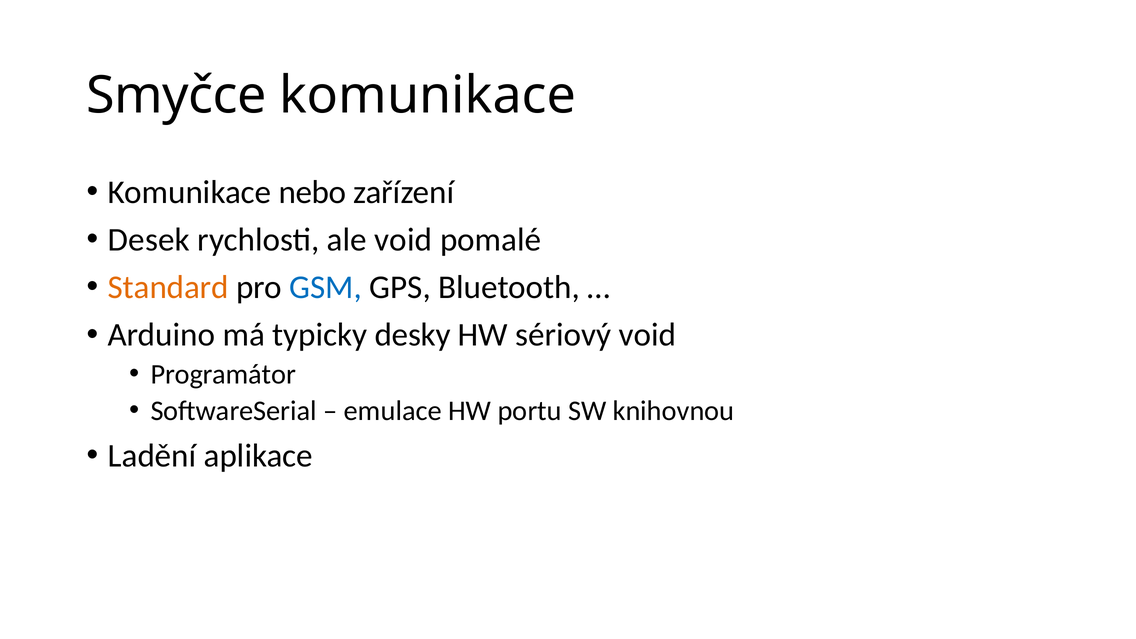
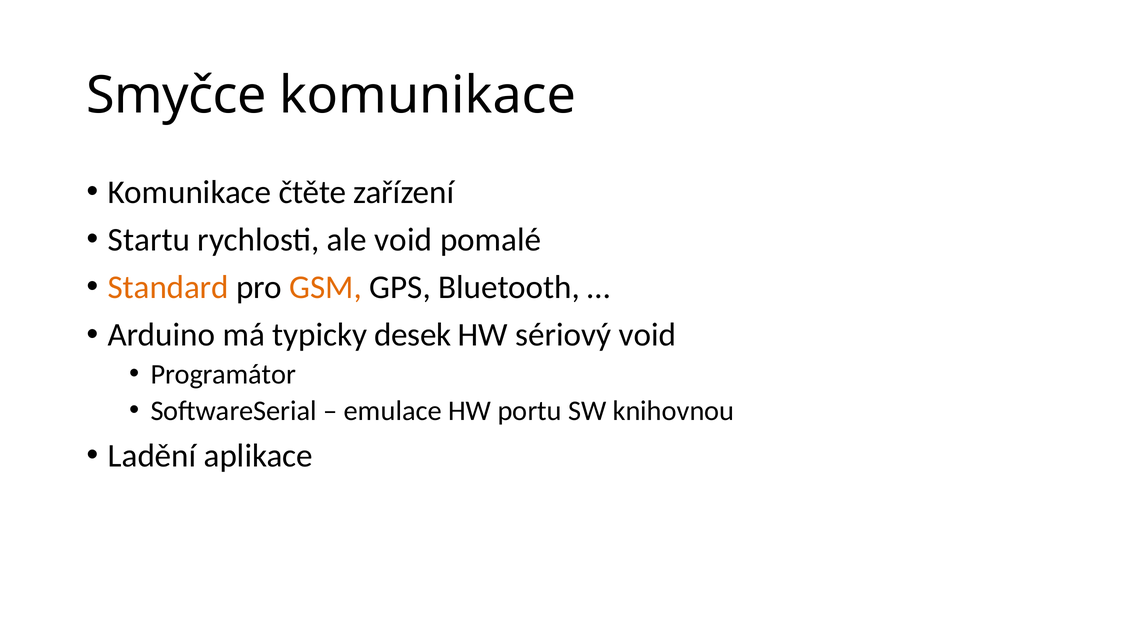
nebo: nebo -> čtěte (312, 192)
Desek: Desek -> Startu (149, 240)
GSM colour: blue -> orange (326, 287)
desky: desky -> desek (413, 335)
